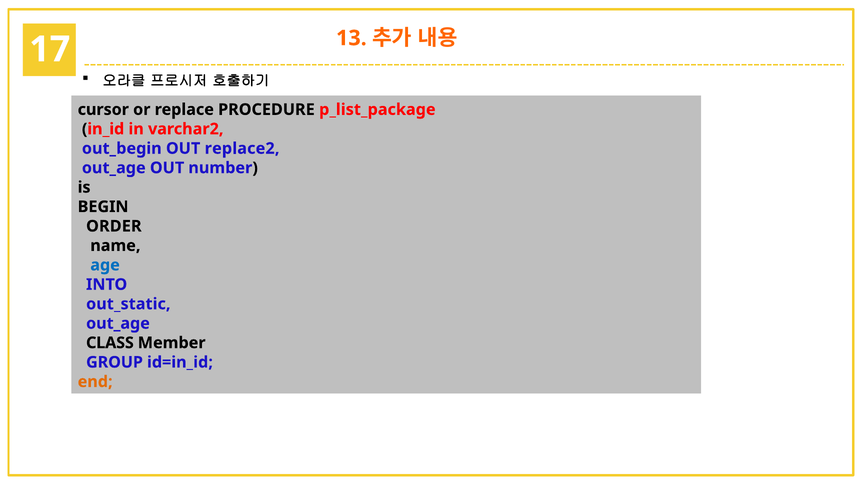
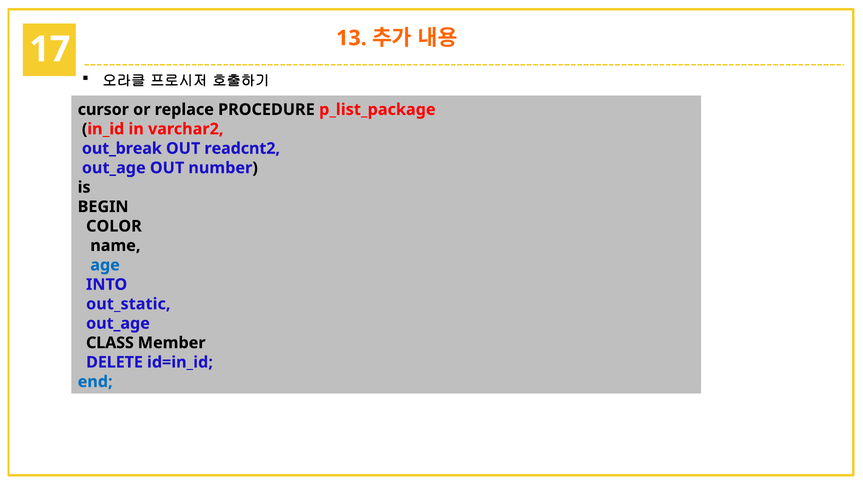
out_begin: out_begin -> out_break (122, 148)
replace2: replace2 -> readcnt2 (242, 148)
ORDER: ORDER -> COLOR (114, 226)
GROUP: GROUP -> DELETE (114, 362)
end colour: orange -> blue (95, 381)
